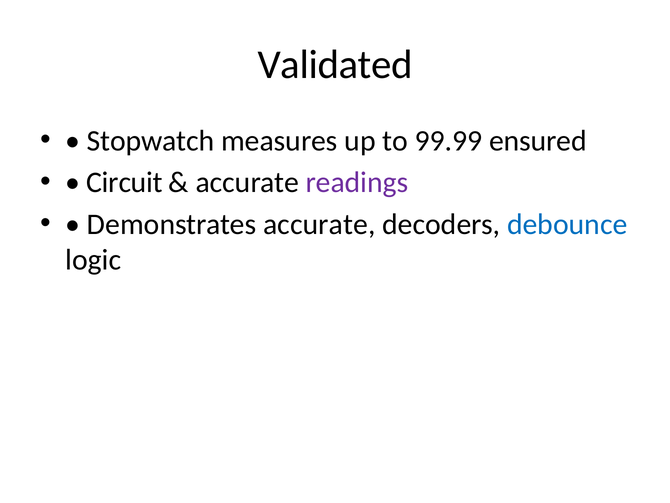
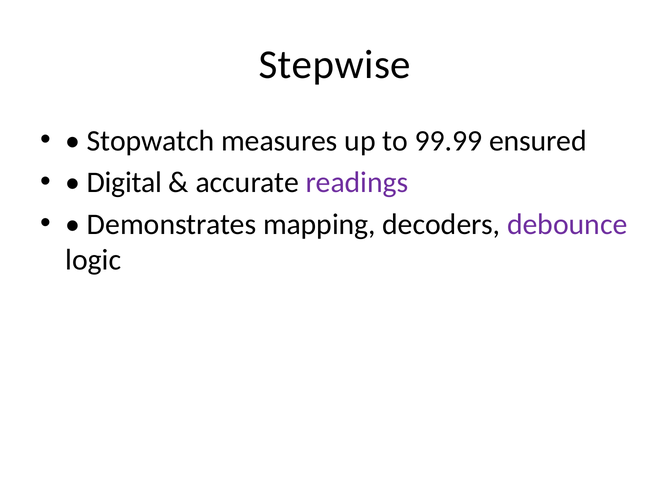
Validated: Validated -> Stepwise (335, 65)
Circuit: Circuit -> Digital (124, 182)
Demonstrates accurate: accurate -> mapping (319, 224)
debounce colour: blue -> purple (567, 224)
